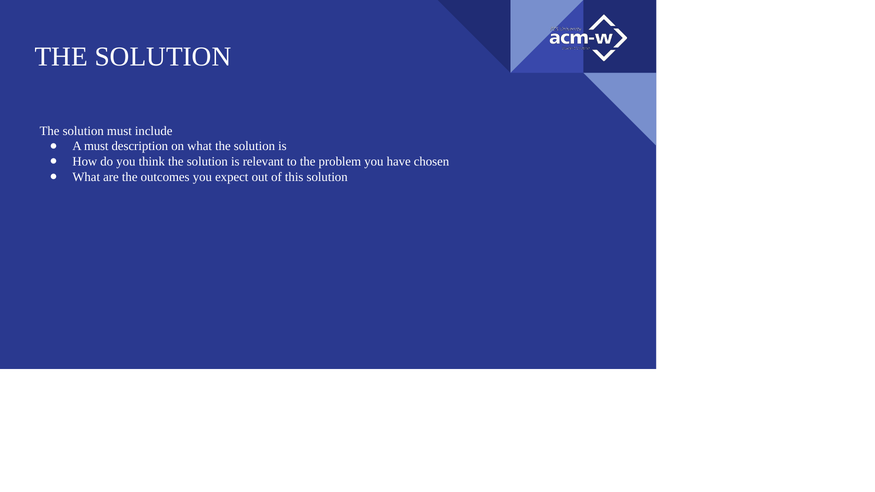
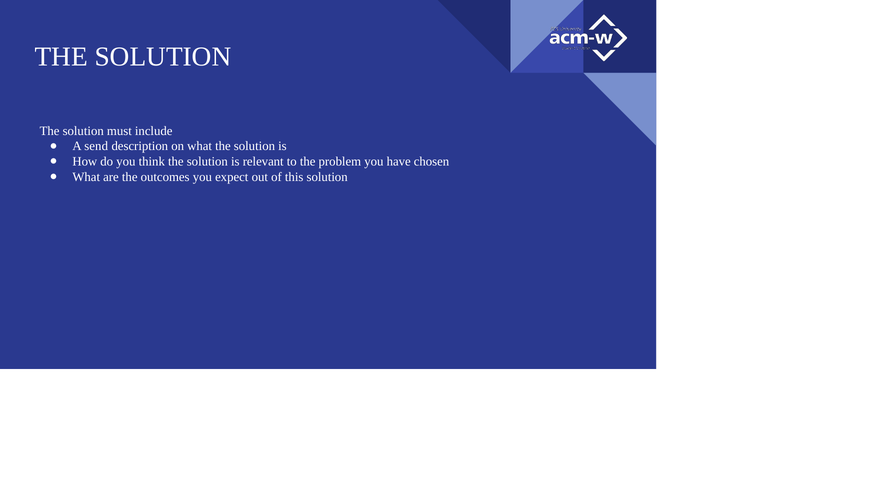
A must: must -> send (96, 146)
